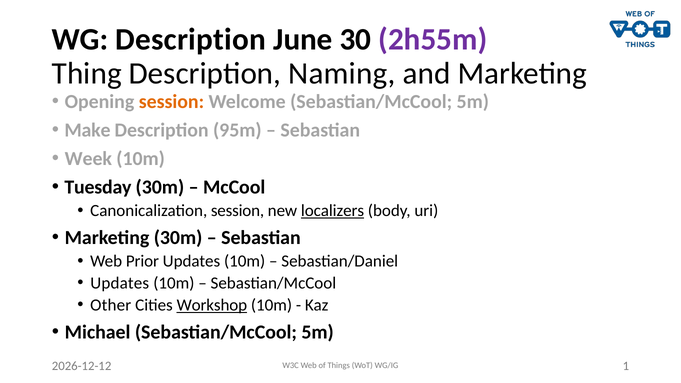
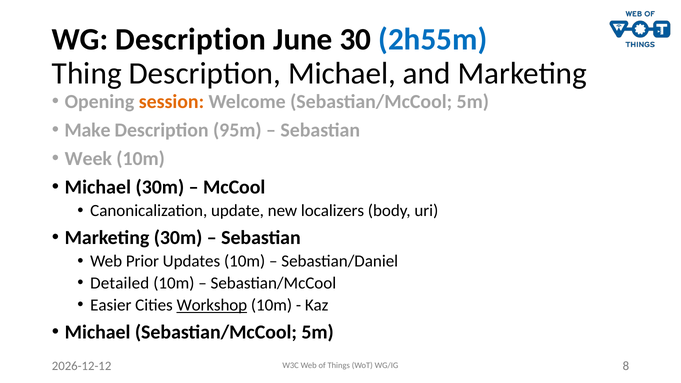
2h55m colour: purple -> blue (433, 40)
Description Naming: Naming -> Michael (342, 73)
Tuesday: Tuesday -> Michael (98, 187)
Canonicalization session: session -> update (237, 211)
localizers underline: present -> none (333, 211)
Updates: Updates -> Detailed (120, 283)
Other: Other -> Easier (111, 305)
1: 1 -> 8 (626, 366)
